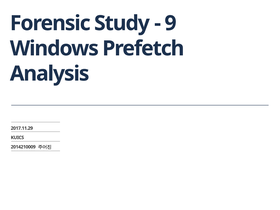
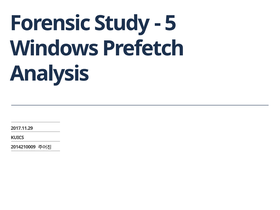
9: 9 -> 5 (171, 23)
